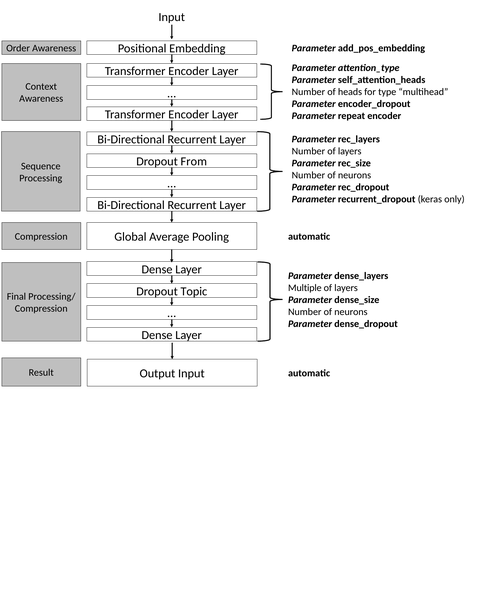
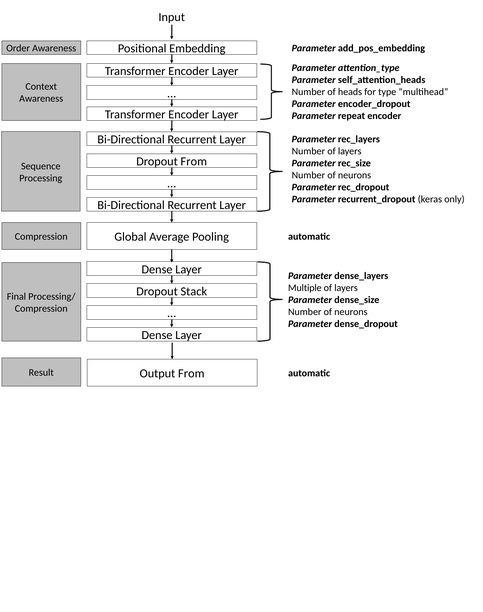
Topic: Topic -> Stack (194, 291)
Output Input: Input -> From (191, 373)
